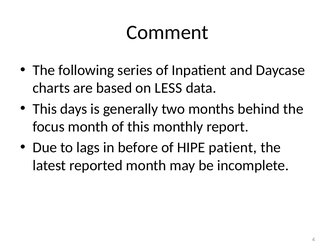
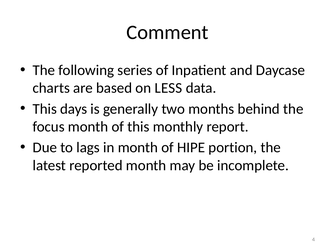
in before: before -> month (138, 148)
patient: patient -> portion (233, 148)
